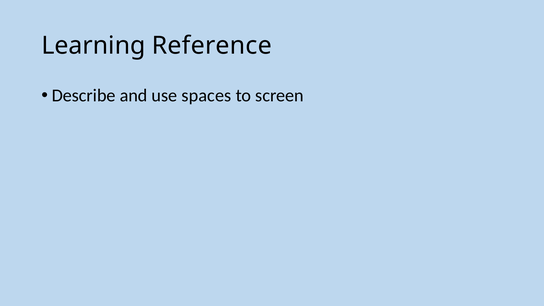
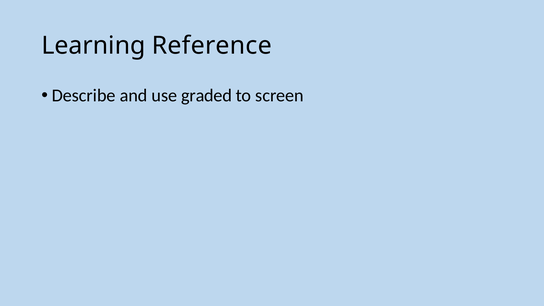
spaces: spaces -> graded (207, 96)
